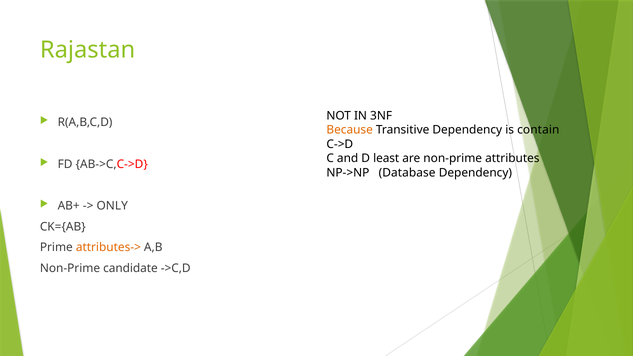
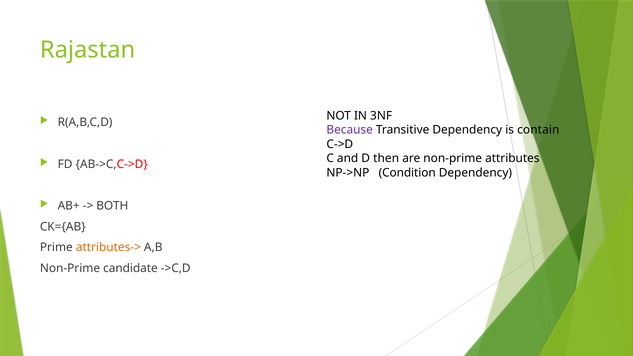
Because colour: orange -> purple (350, 130)
least: least -> then (386, 158)
Database: Database -> Condition (407, 173)
ONLY: ONLY -> BOTH (112, 206)
